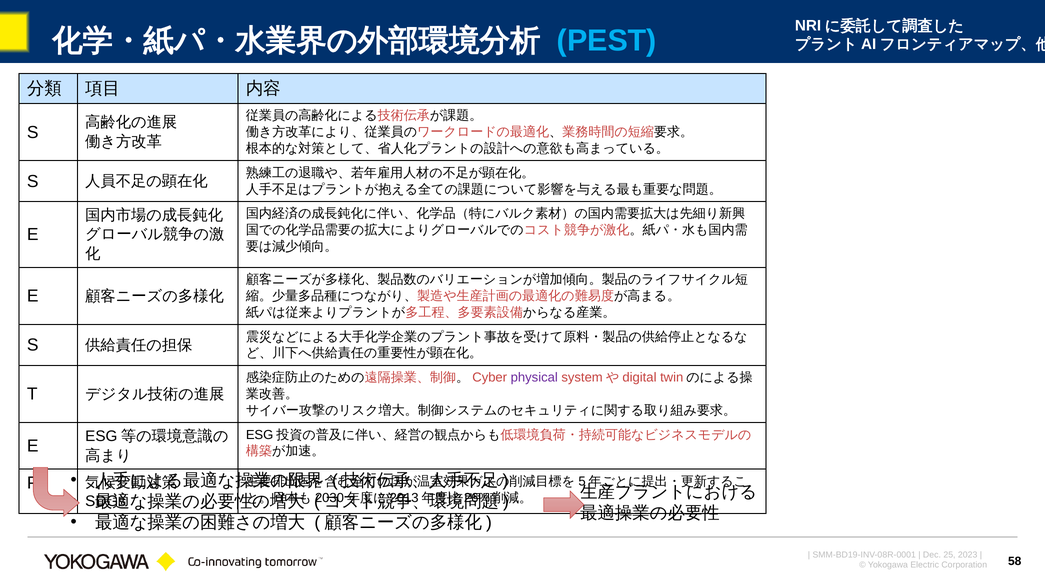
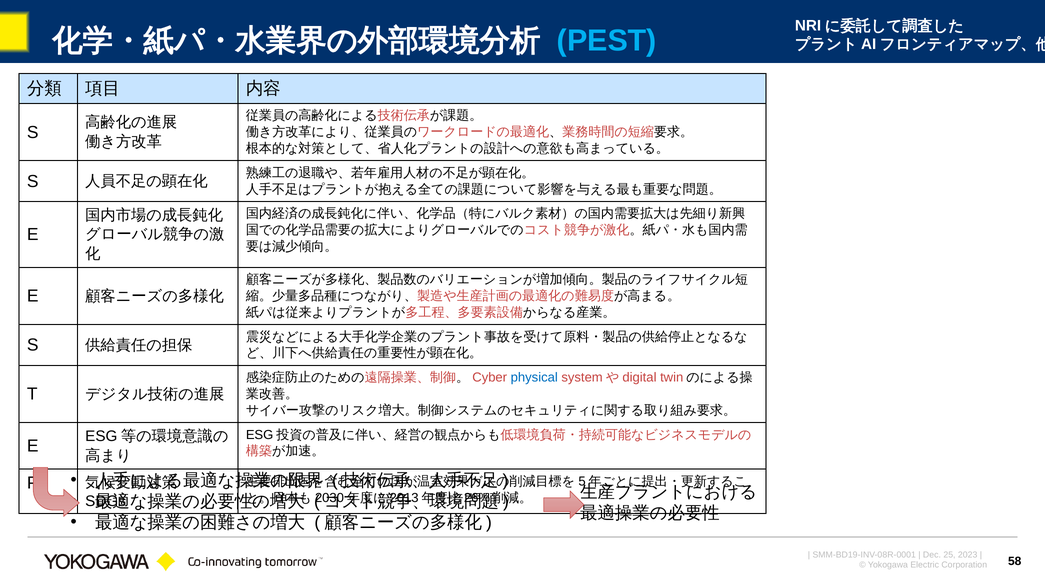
physical colour: purple -> blue (534, 377)
